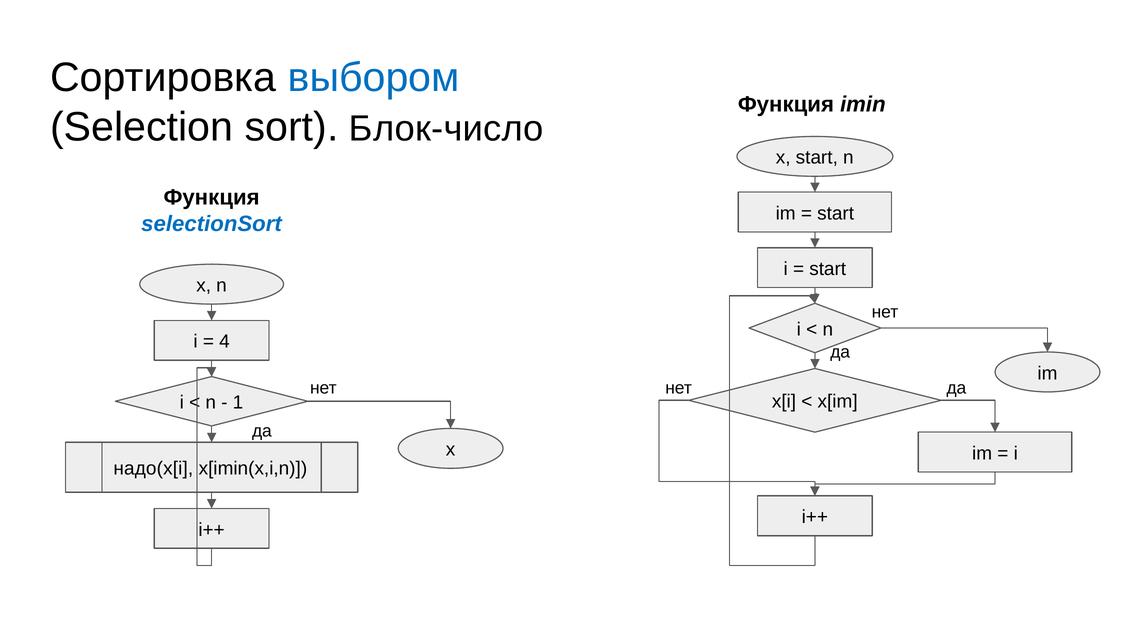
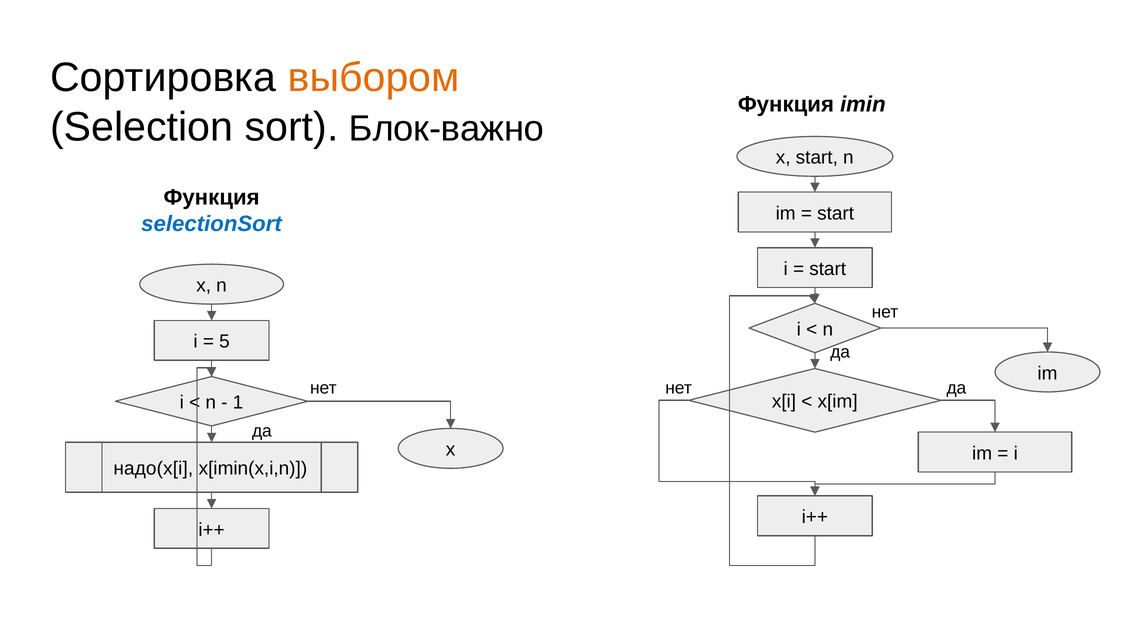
выбором colour: blue -> orange (374, 77)
Блок-число: Блок-число -> Блок-важно (446, 128)
4: 4 -> 5 (225, 341)
